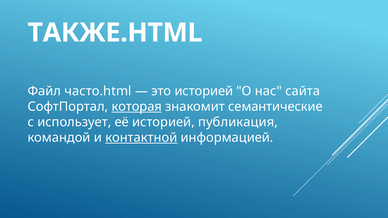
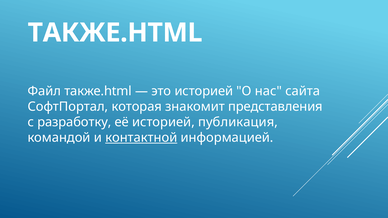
Файл часто.html: часто.html -> также.html (98, 91)
которая underline: present -> none (137, 107)
семантические: семантические -> представления (275, 107)
использует: использует -> разработку (74, 122)
